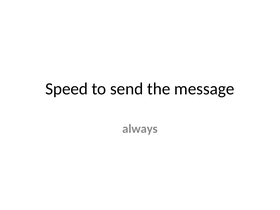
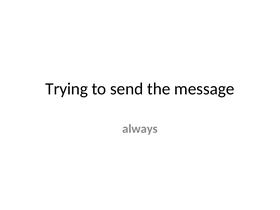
Speed: Speed -> Trying (67, 89)
